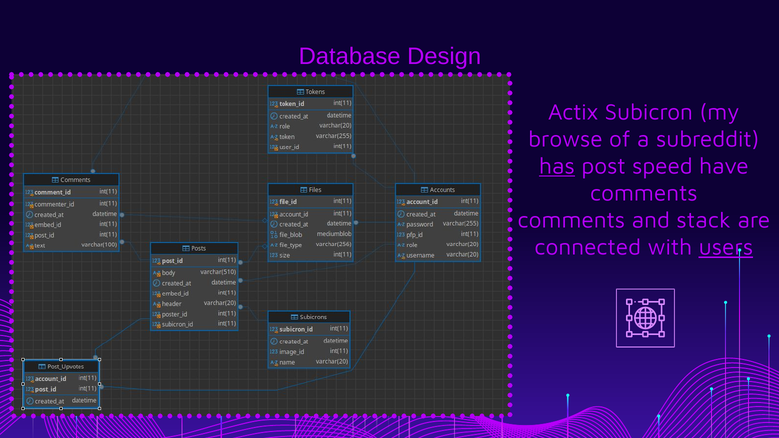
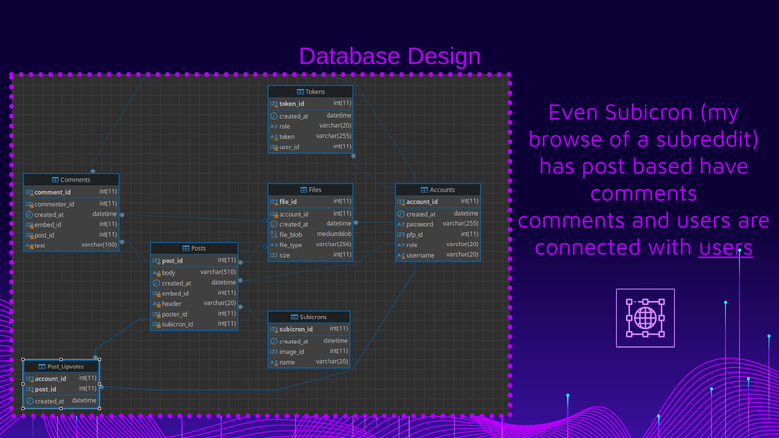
Actix: Actix -> Even (573, 112)
has underline: present -> none (557, 166)
speed: speed -> based (662, 166)
and stack: stack -> users (704, 221)
